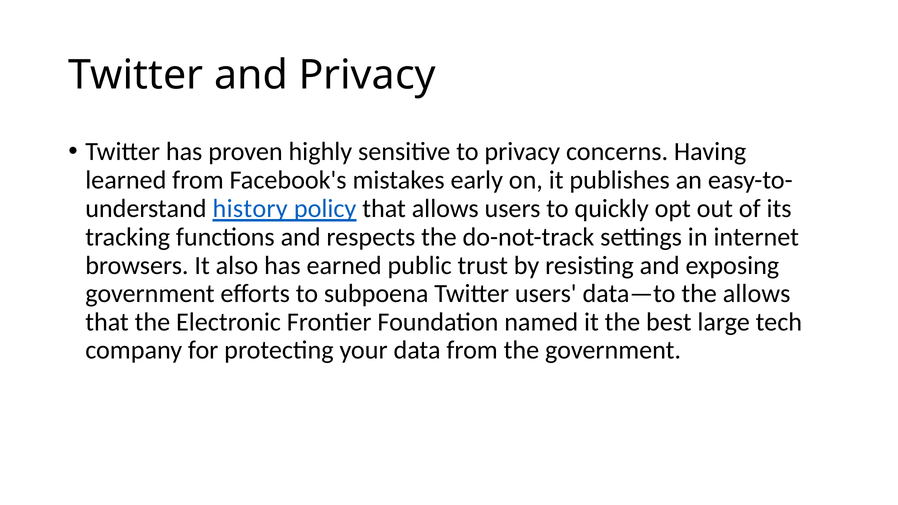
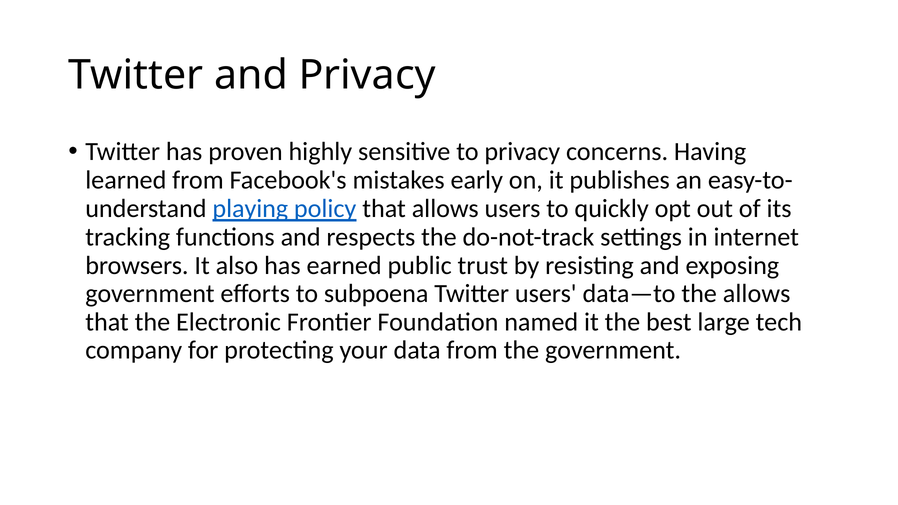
history: history -> playing (250, 209)
